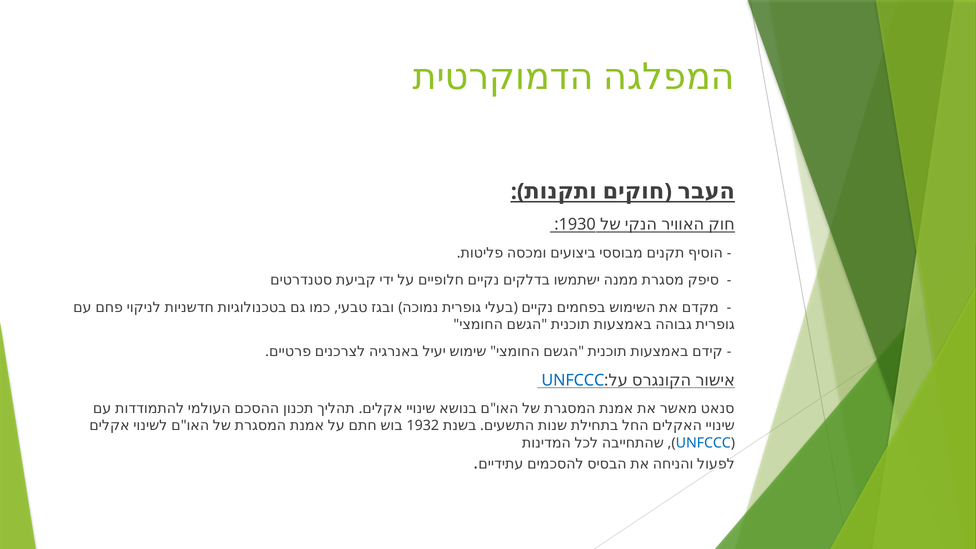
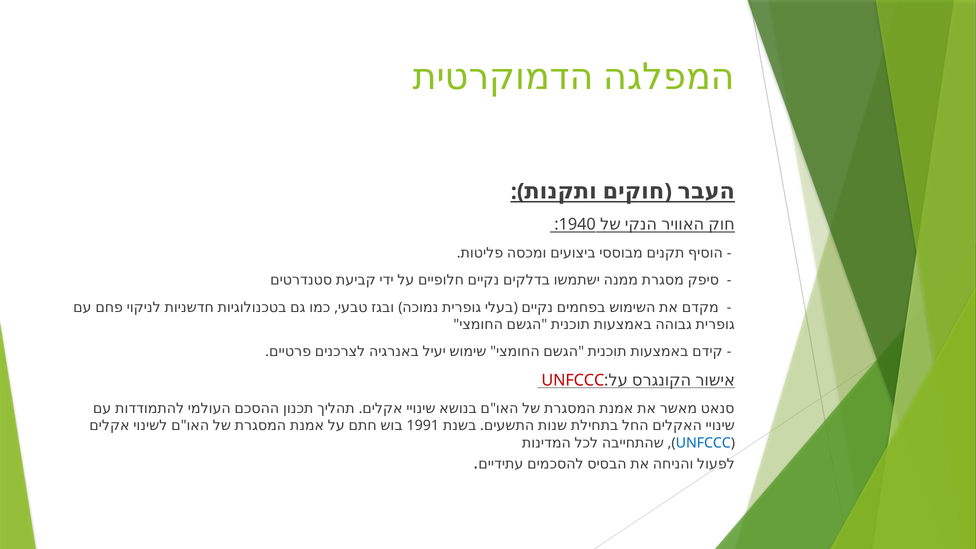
1930: 1930 -> 1940 (577, 225)
UNFCCC colour: blue -> red (573, 380)
1932: 1932 -> 1991 (423, 426)
